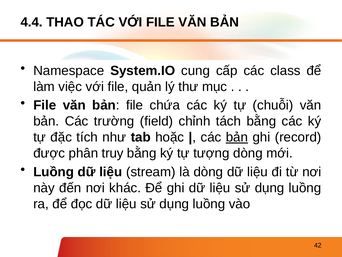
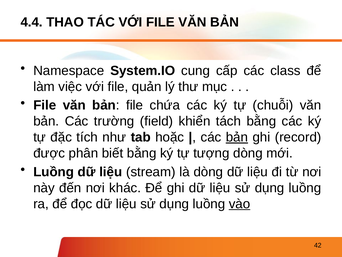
chỉnh: chỉnh -> khiển (195, 121)
truy: truy -> biết (113, 153)
vào underline: none -> present (240, 204)
